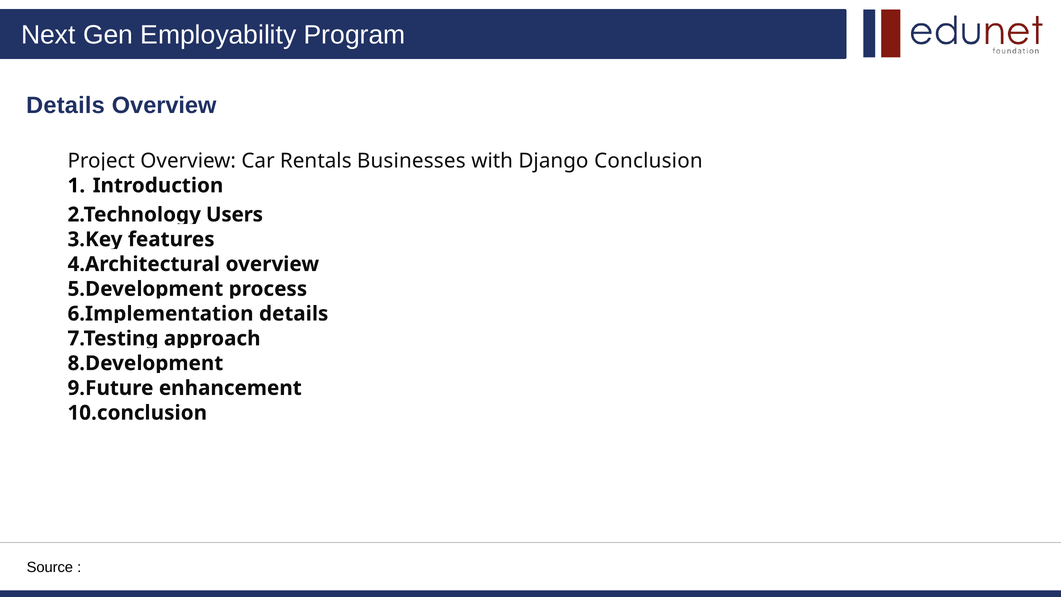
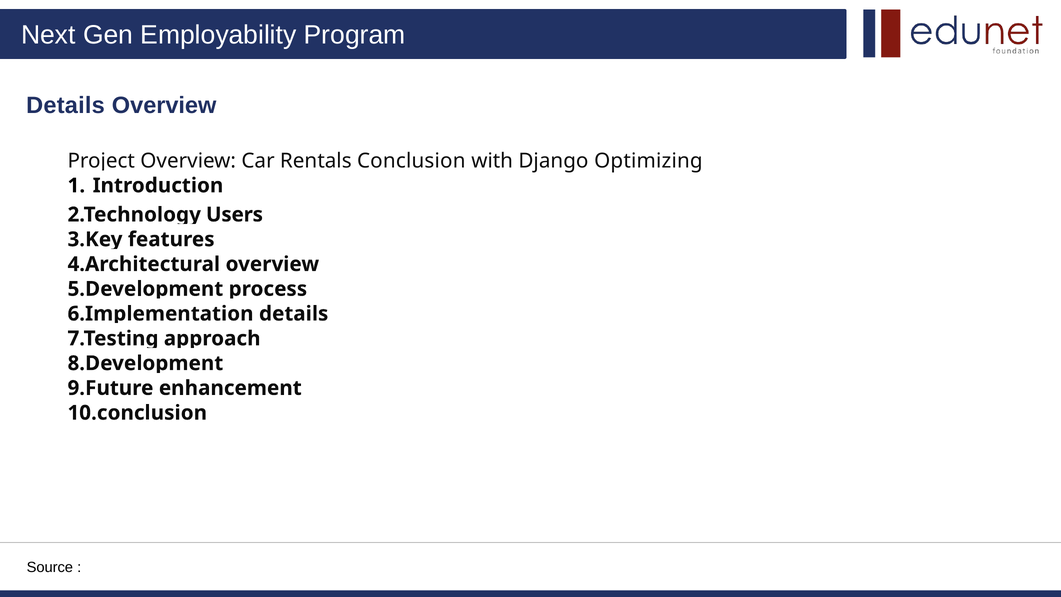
Businesses: Businesses -> Conclusion (411, 161)
Conclusion: Conclusion -> Optimizing (648, 161)
